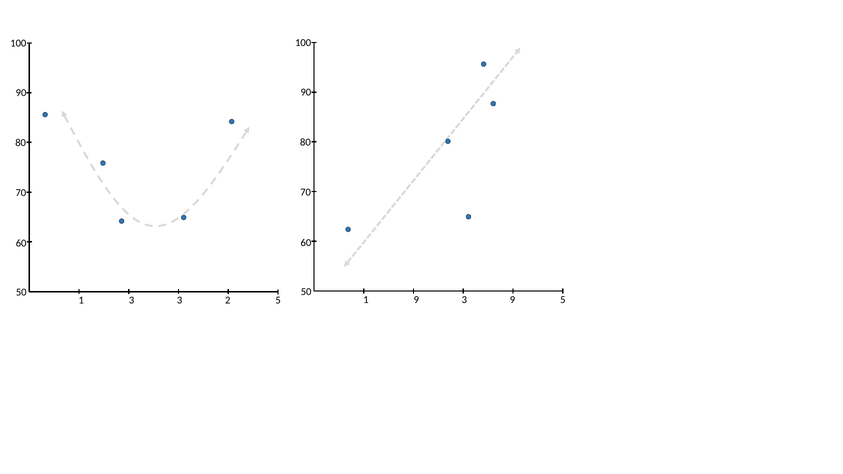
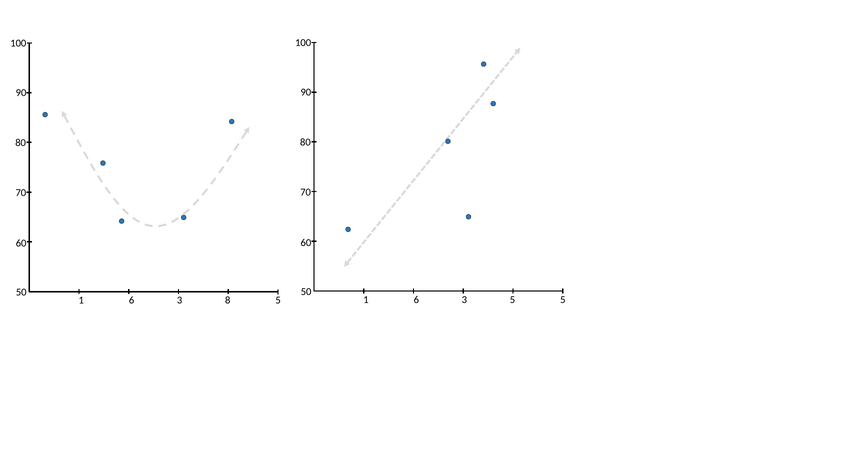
9: 9 -> 6 (416, 300)
3 9: 9 -> 5 (513, 300)
3: 3 -> 6 (132, 300)
2: 2 -> 8 (228, 300)
